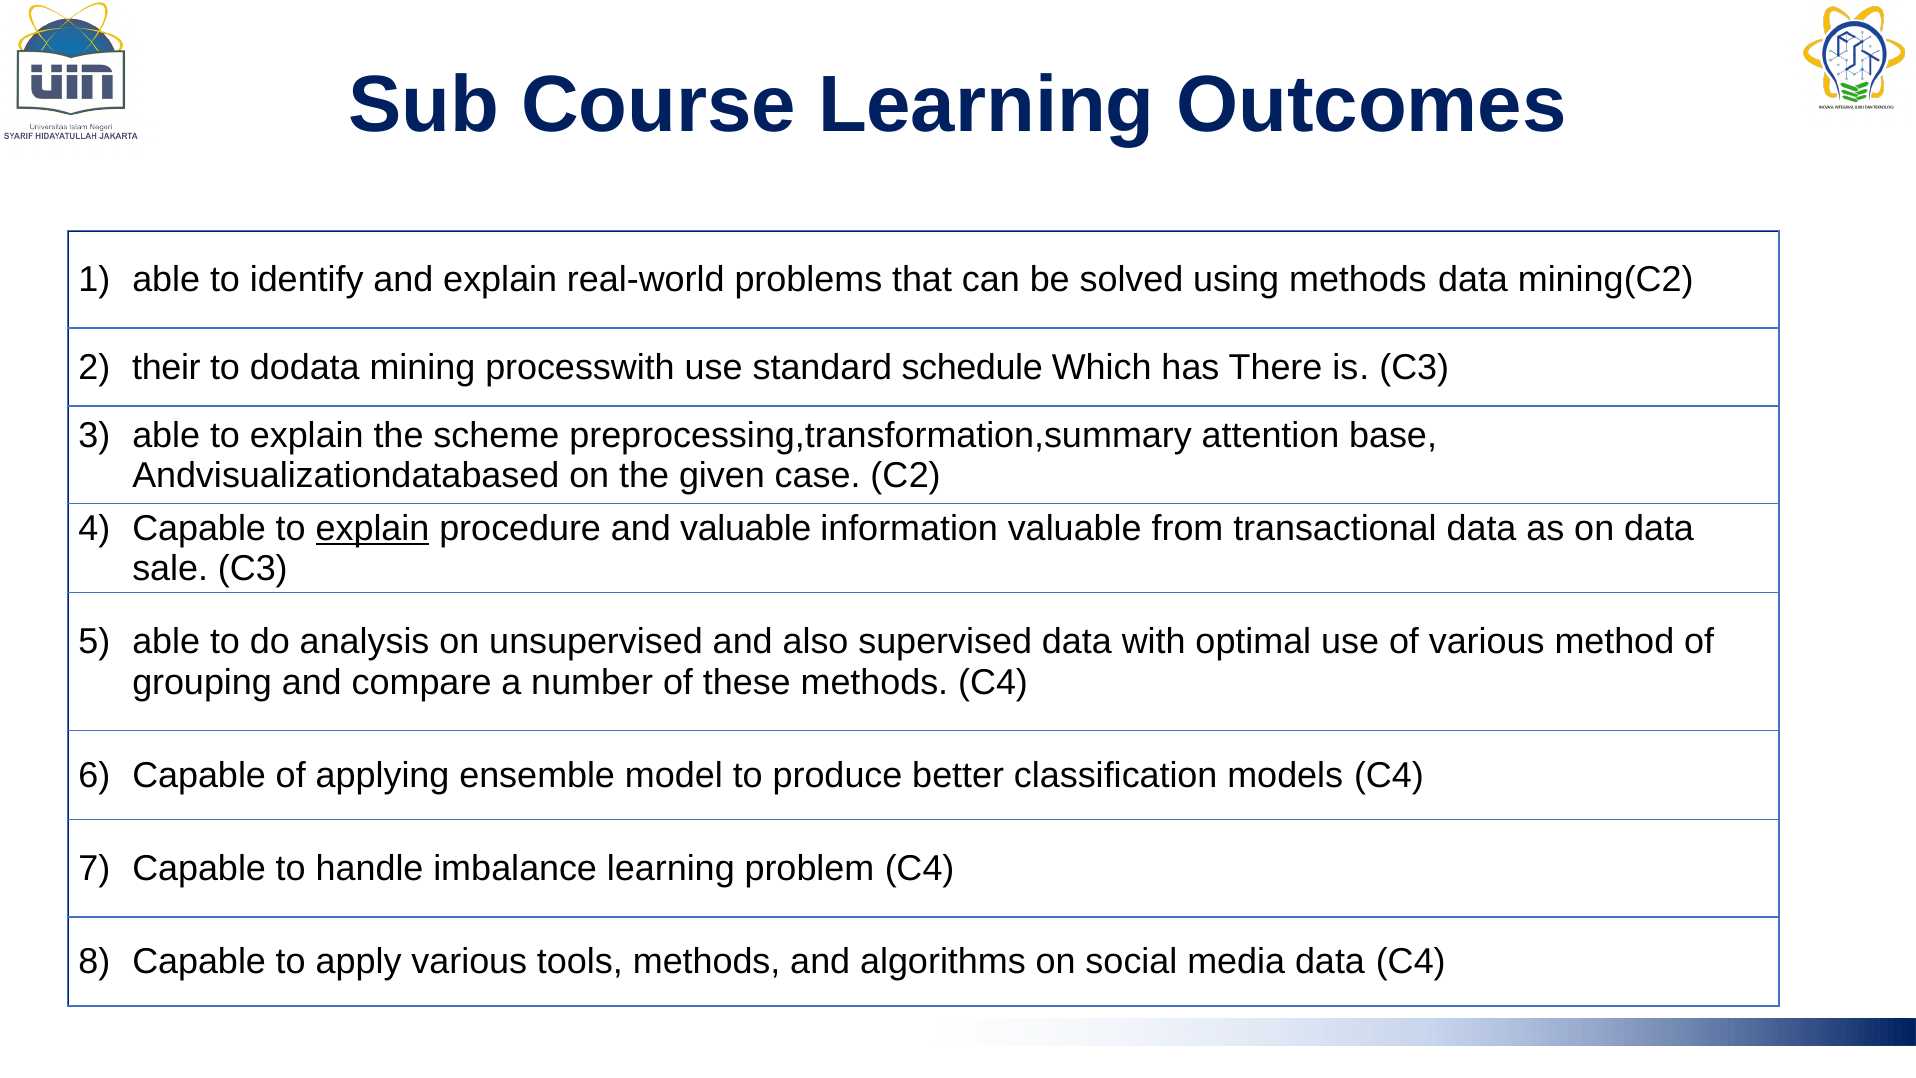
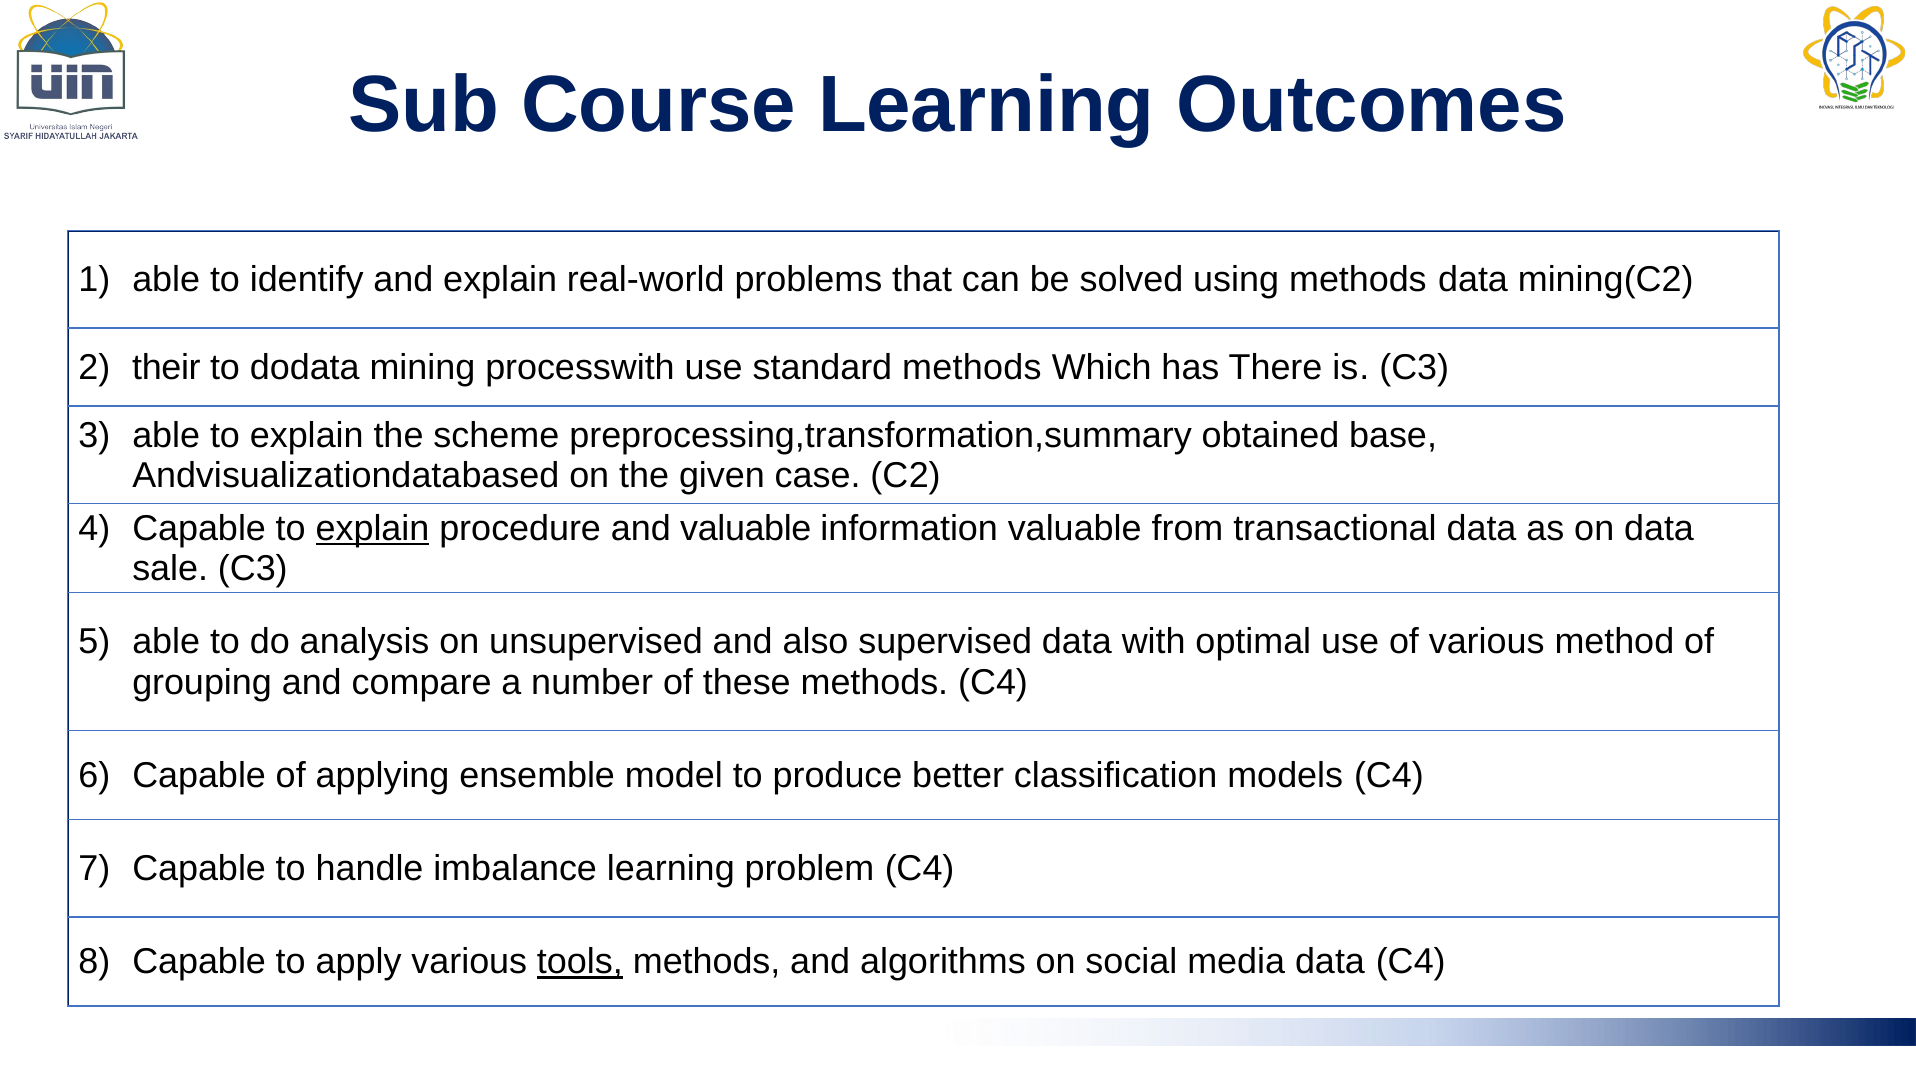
standard schedule: schedule -> methods (972, 368)
attention: attention -> obtained (1271, 435)
tools underline: none -> present (580, 962)
